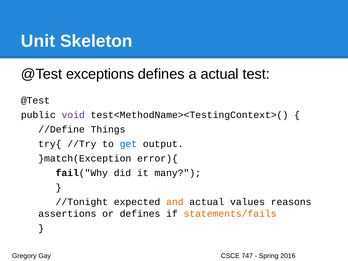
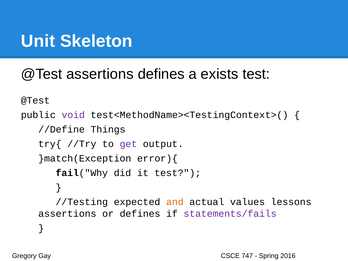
@Test exceptions: exceptions -> assertions (100, 74)
a actual: actual -> exists (220, 74)
get colour: blue -> purple (128, 144)
it many: many -> test (178, 173)
//Tonight: //Tonight -> //Testing (82, 202)
reasons: reasons -> lessons (291, 202)
statements/fails colour: orange -> purple (230, 214)
